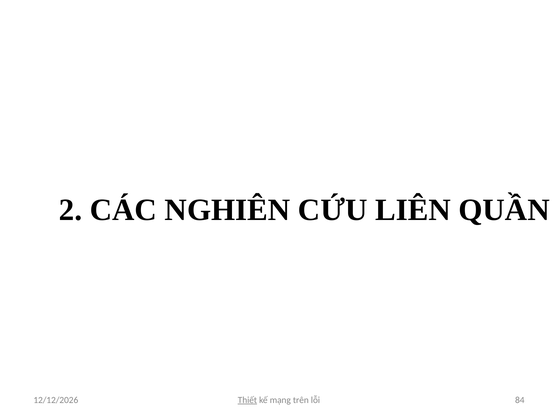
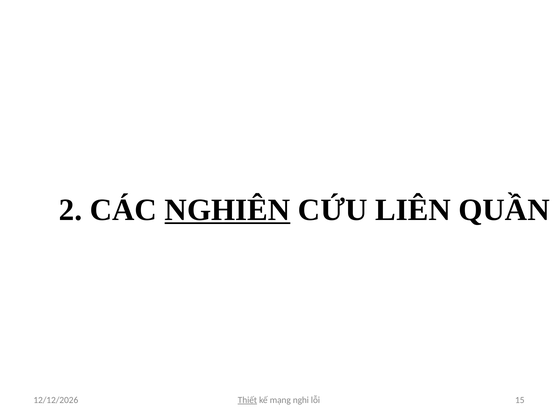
NGHIÊN underline: none -> present (227, 210)
trên: trên -> nghi (301, 400)
84: 84 -> 15 (520, 400)
